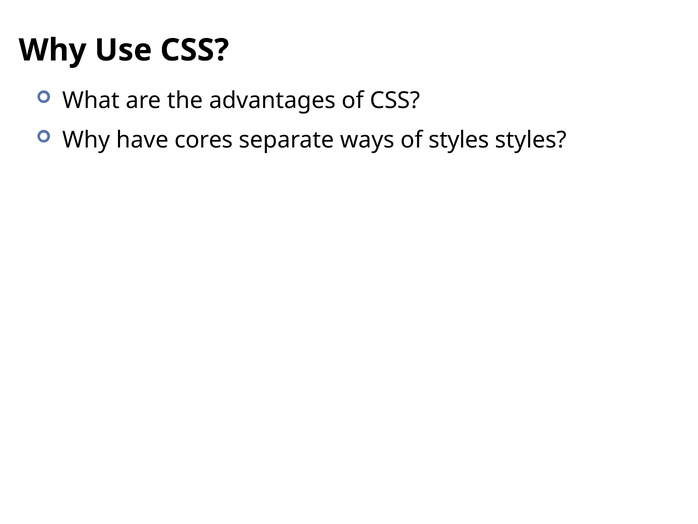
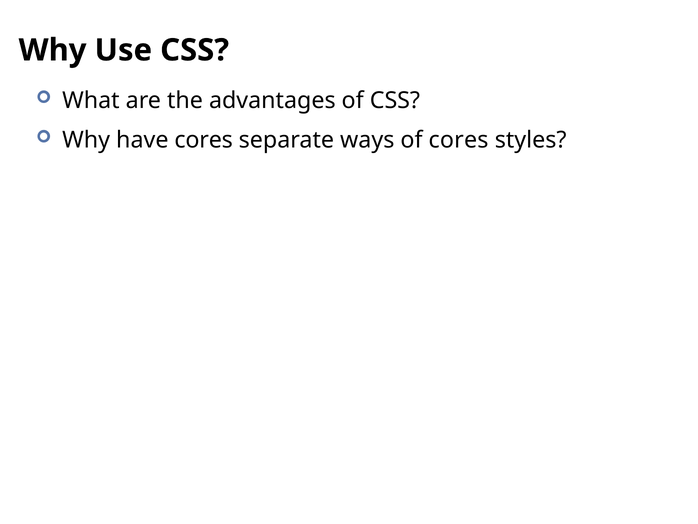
of styles: styles -> cores (459, 140)
